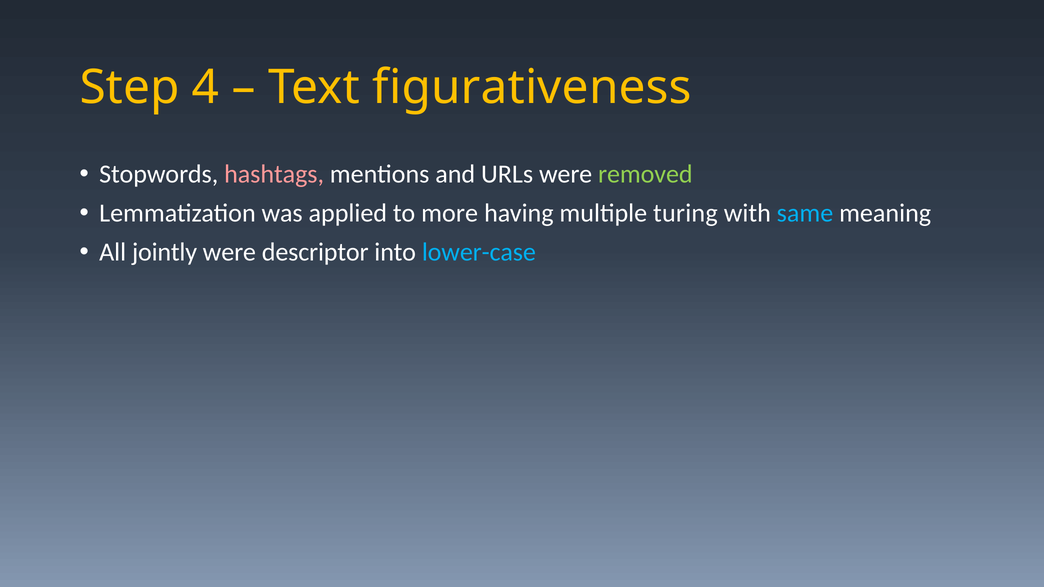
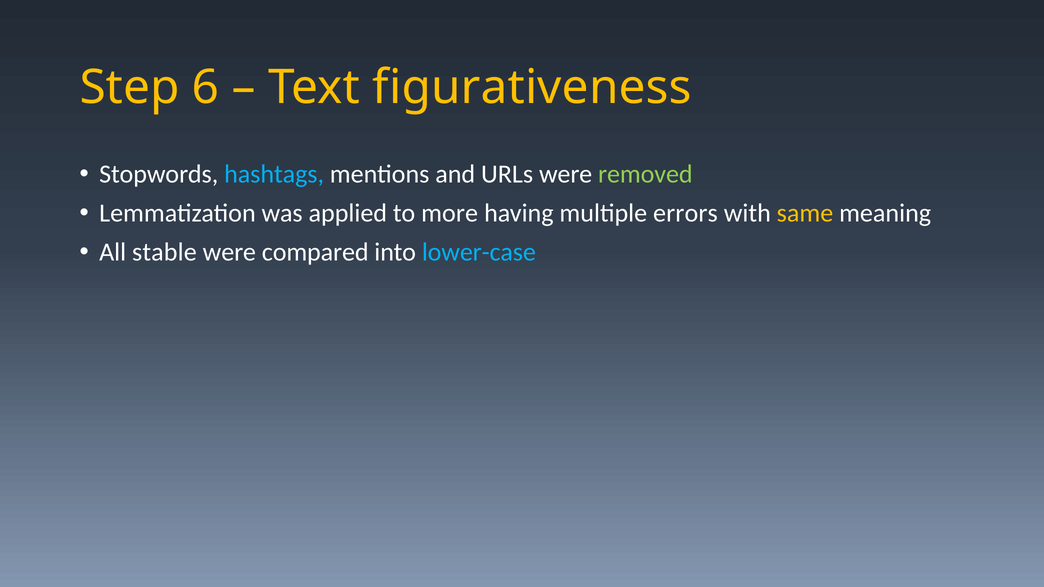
4: 4 -> 6 (206, 88)
hashtags colour: pink -> light blue (274, 174)
turing: turing -> errors (685, 213)
same colour: light blue -> yellow (805, 213)
jointly: jointly -> stable (164, 252)
descriptor: descriptor -> compared (315, 252)
